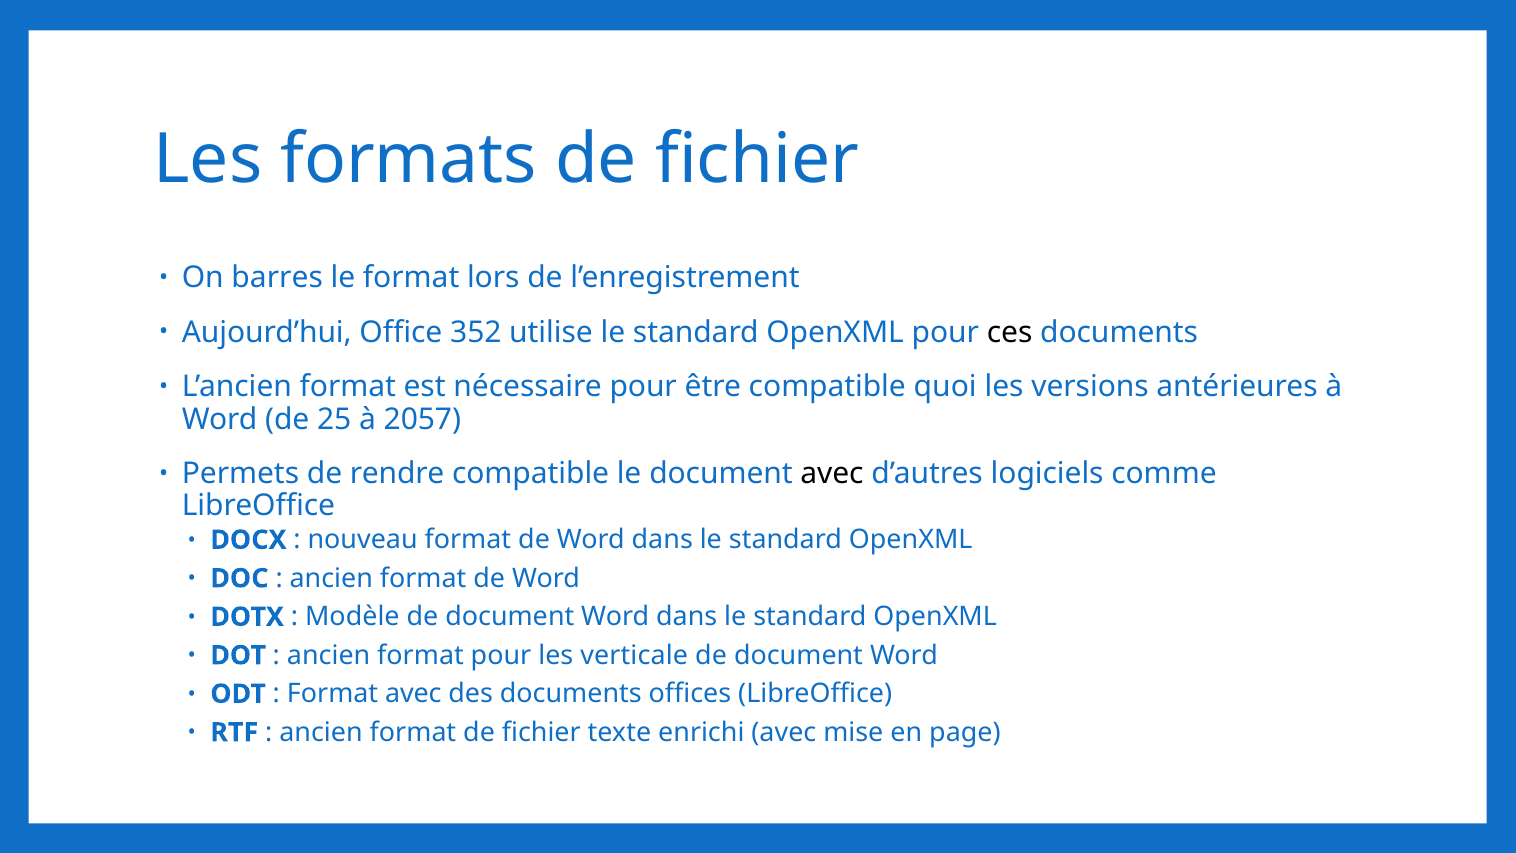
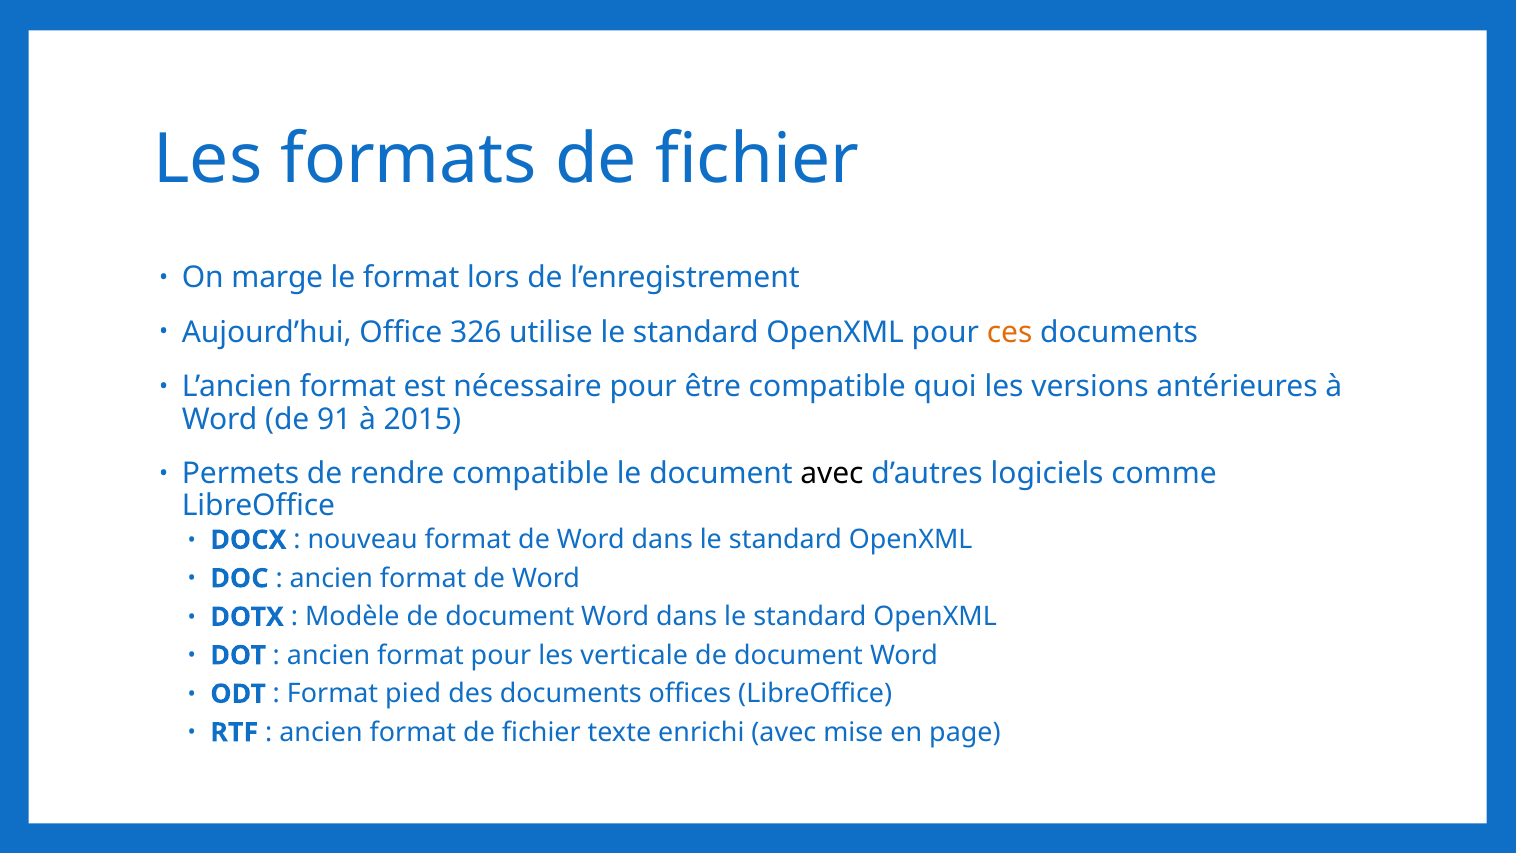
barres: barres -> marge (277, 278)
352: 352 -> 326 (476, 332)
ces colour: black -> orange (1010, 332)
25: 25 -> 91 (334, 419)
2057: 2057 -> 2015 (422, 419)
Format avec: avec -> pied (413, 694)
